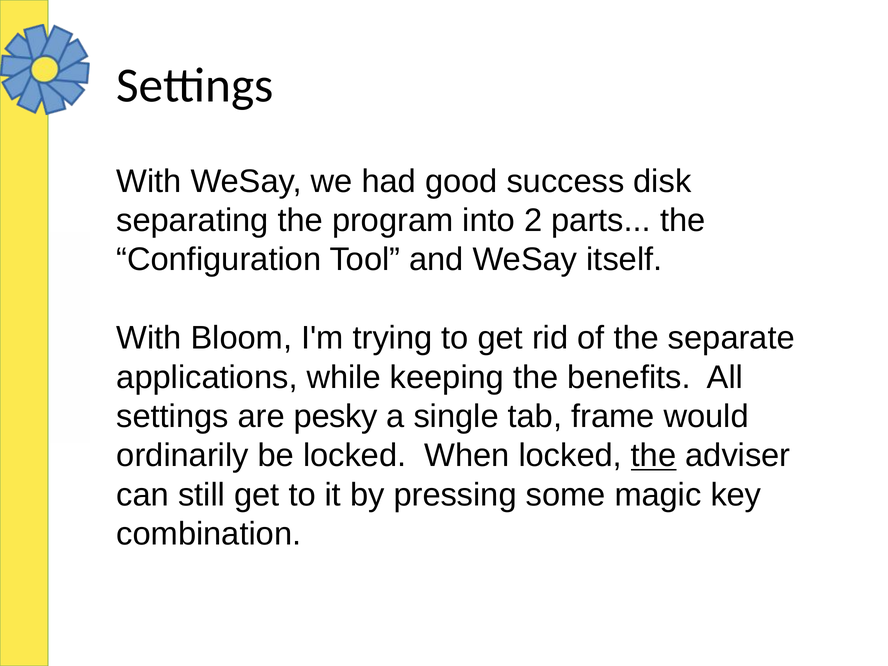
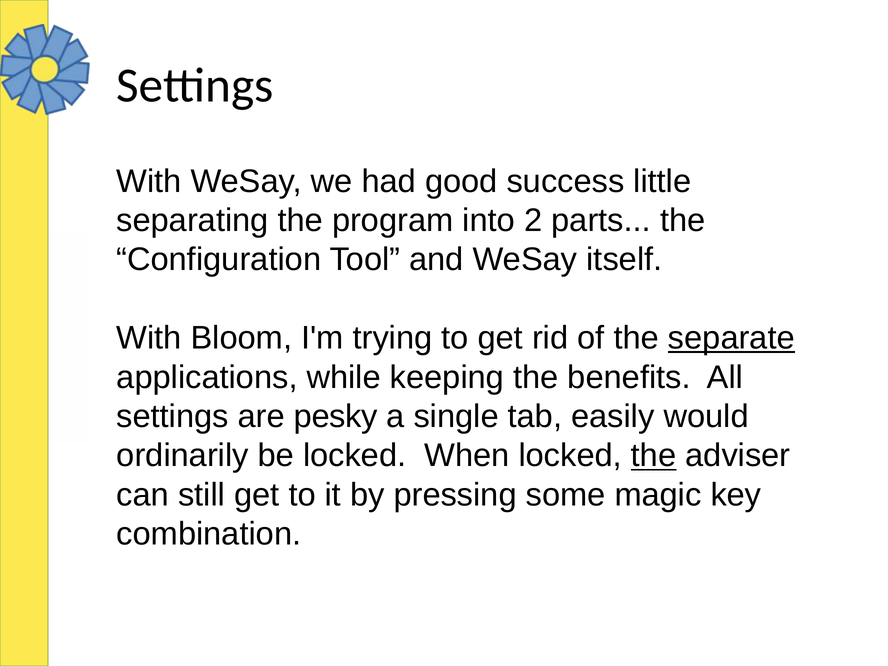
disk: disk -> little (662, 181)
separate underline: none -> present (731, 338)
frame: frame -> easily (613, 416)
